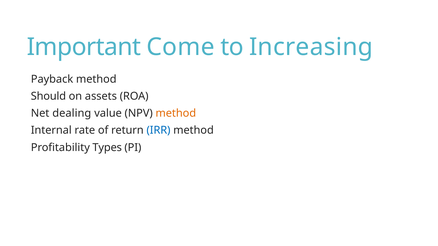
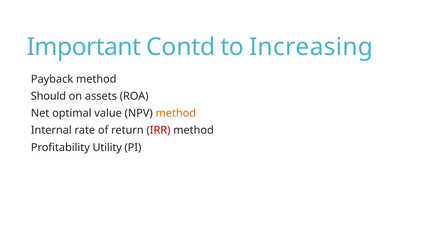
Come: Come -> Contd (181, 47)
dealing: dealing -> optimal (72, 113)
IRR colour: blue -> red (158, 131)
Types: Types -> Utility (107, 148)
